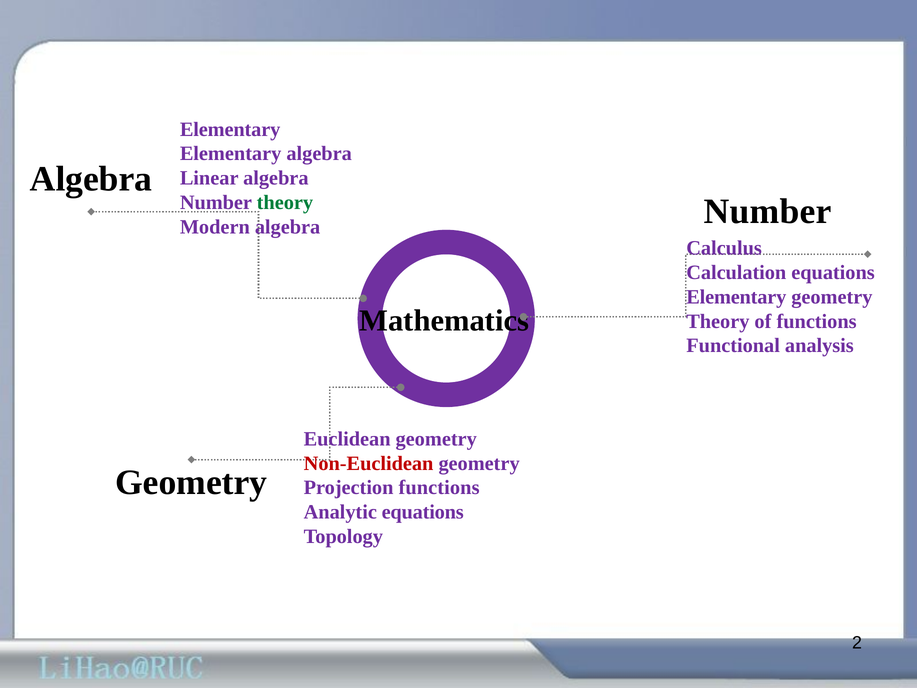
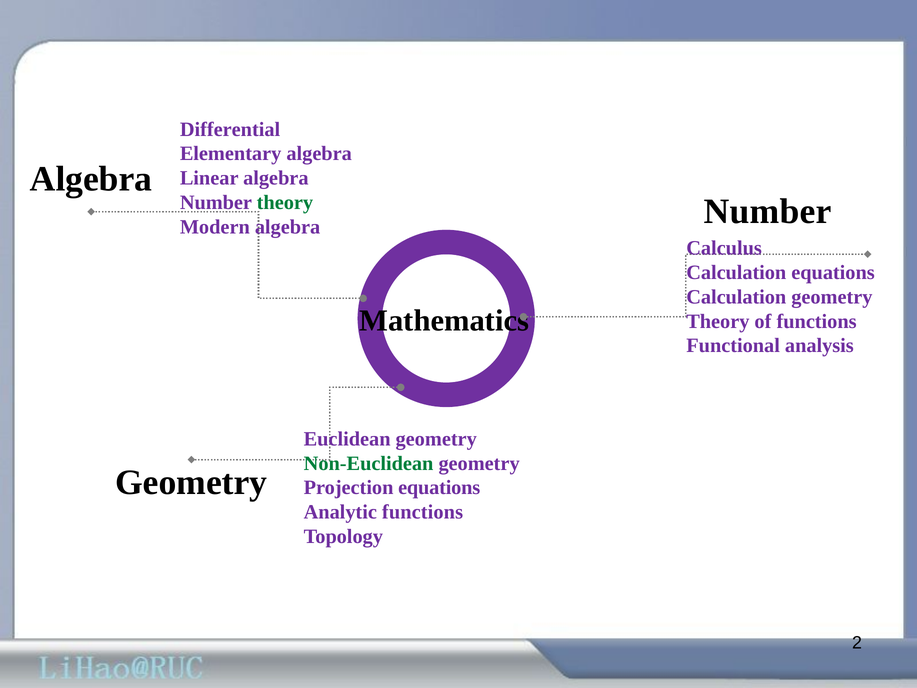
Elementary: Elementary -> Differential (230, 129)
Elementary: Elementary -> Calculation (736, 297)
Non-Euclidean colour: red -> green (369, 463)
Projection functions: functions -> equations (439, 488)
Analytic equations: equations -> functions (423, 512)
